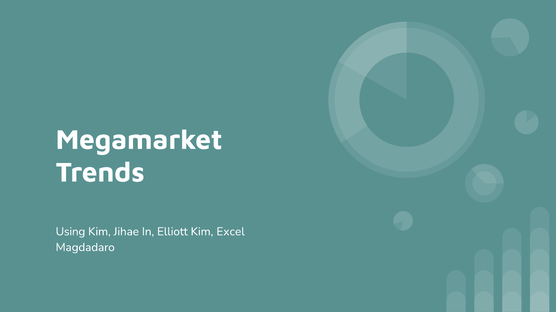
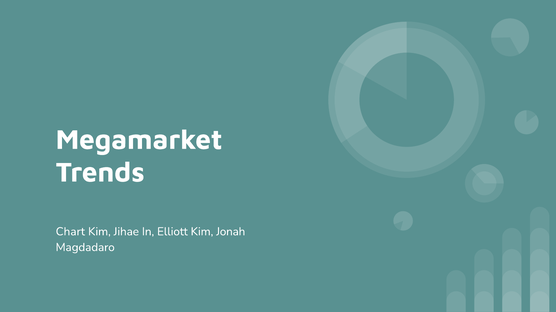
Using: Using -> Chart (70, 232)
Excel: Excel -> Jonah (231, 232)
